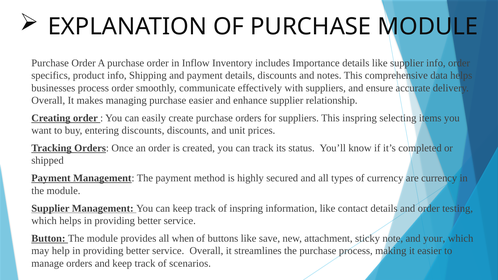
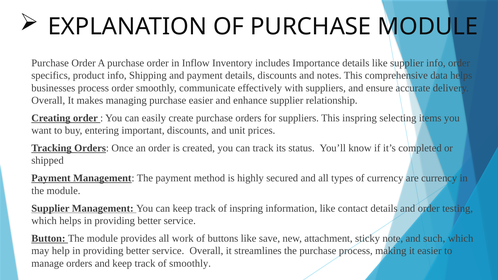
entering discounts: discounts -> important (143, 131)
when: when -> work (183, 238)
your: your -> such (434, 238)
of scenarios: scenarios -> smoothly (190, 263)
